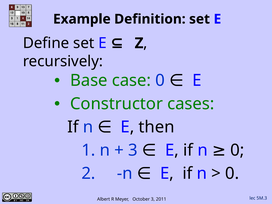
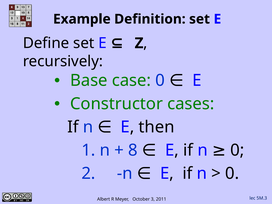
3: 3 -> 8 (133, 150)
